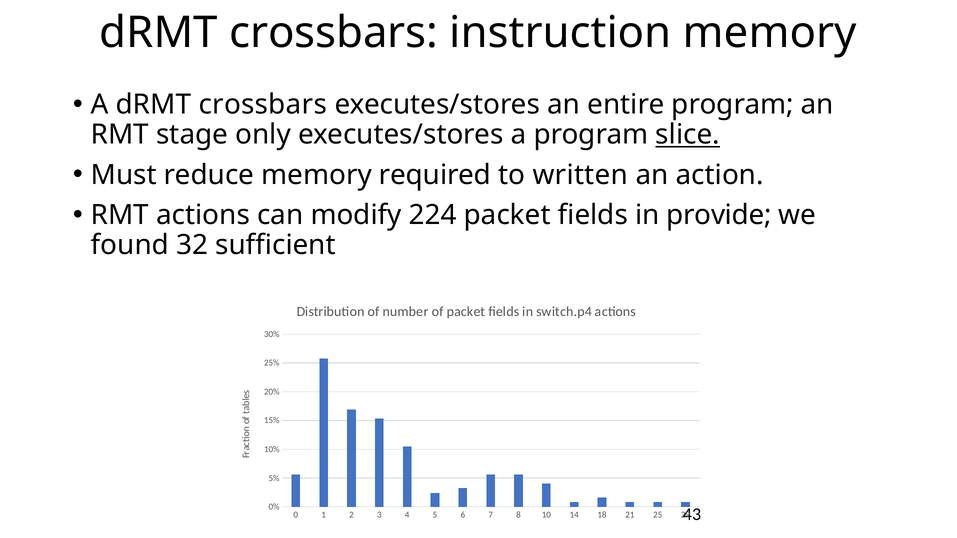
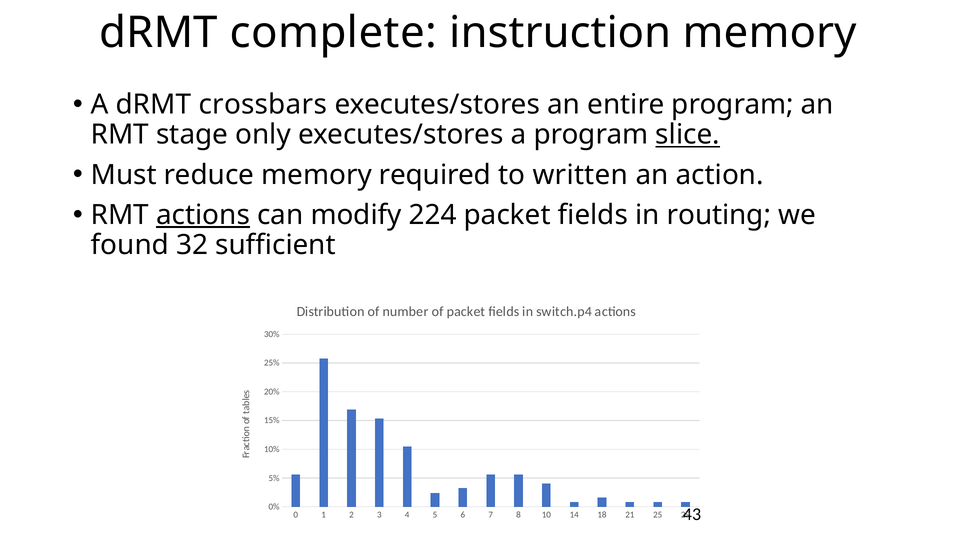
crossbars: crossbars -> complete (333, 33)
actions underline: none -> present (203, 215)
provide: provide -> routing (719, 215)
